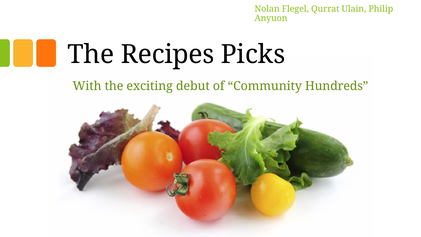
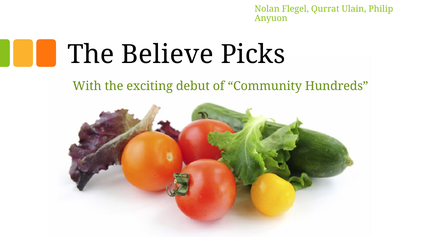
Recipes: Recipes -> Believe (167, 55)
